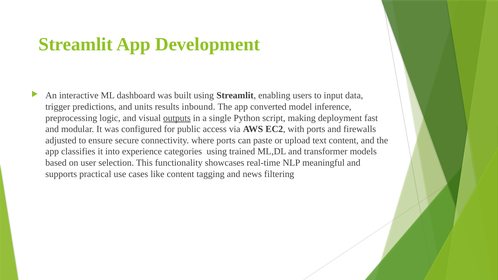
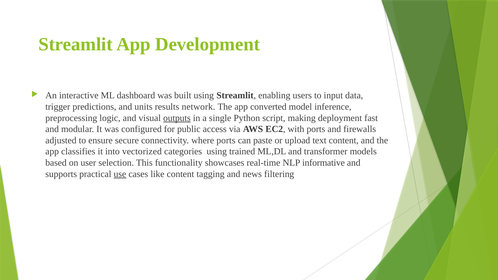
inbound: inbound -> network (198, 107)
experience: experience -> vectorized (142, 152)
meaningful: meaningful -> informative (324, 163)
use underline: none -> present (120, 174)
